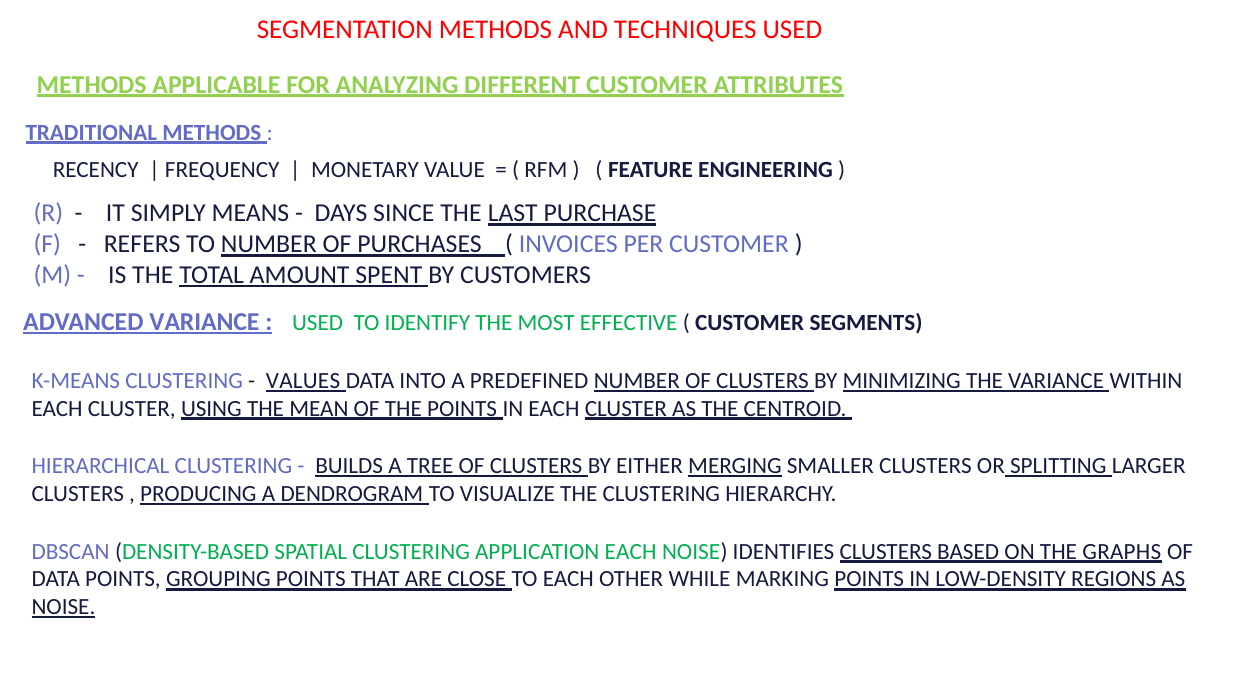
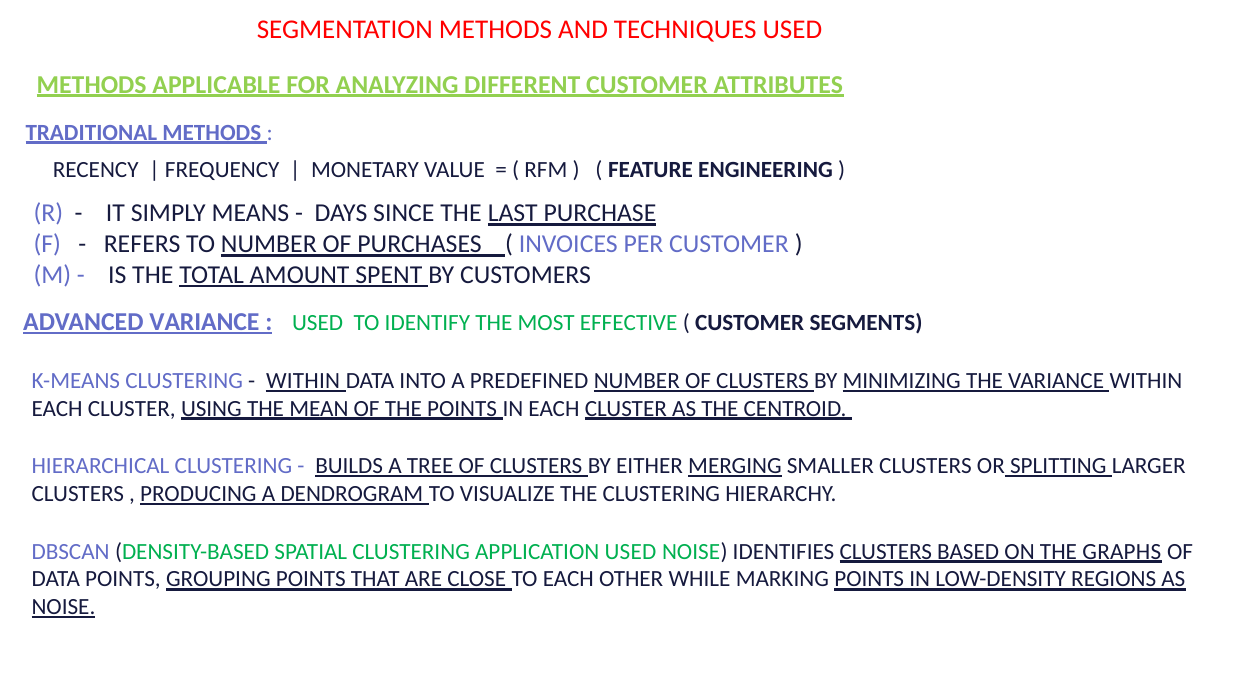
VALUES: VALUES -> WITHIN (303, 381)
APPLICATION EACH: EACH -> USED (631, 552)
